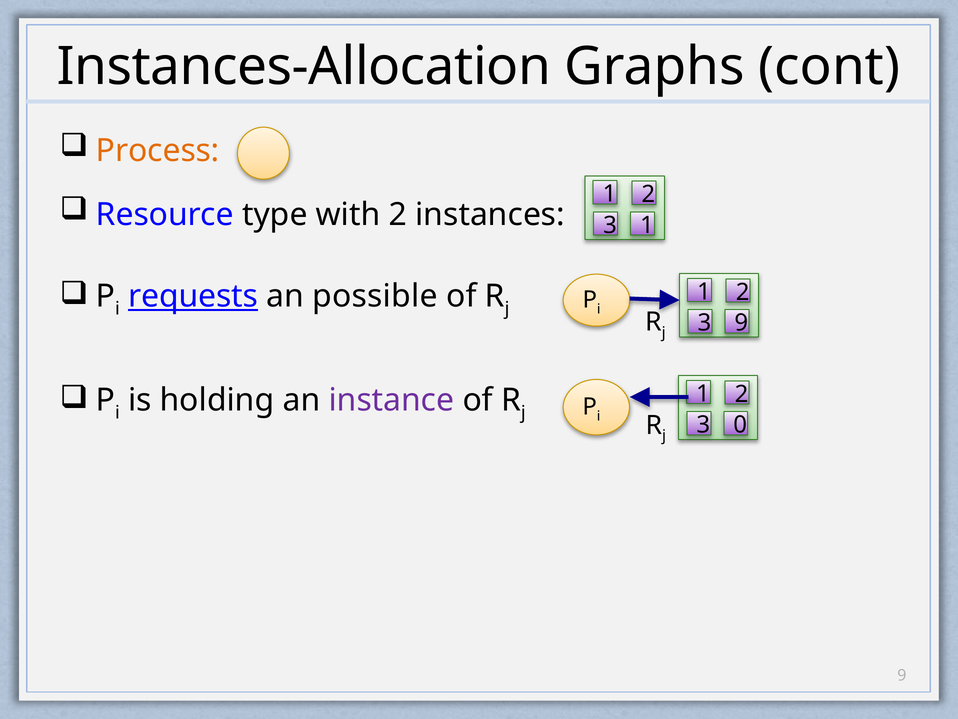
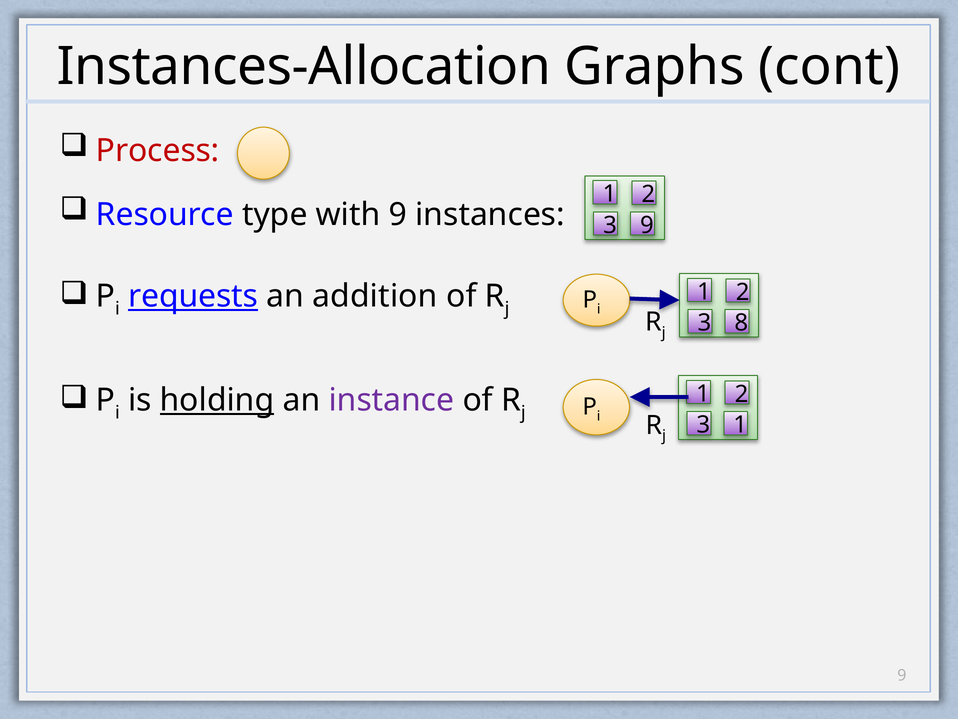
Process colour: orange -> red (158, 151)
with 2: 2 -> 9 (398, 214)
3 1: 1 -> 9 (647, 225)
possible: possible -> addition (375, 296)
3 9: 9 -> 8 (741, 323)
holding underline: none -> present (217, 400)
3 0: 0 -> 1 (740, 425)
